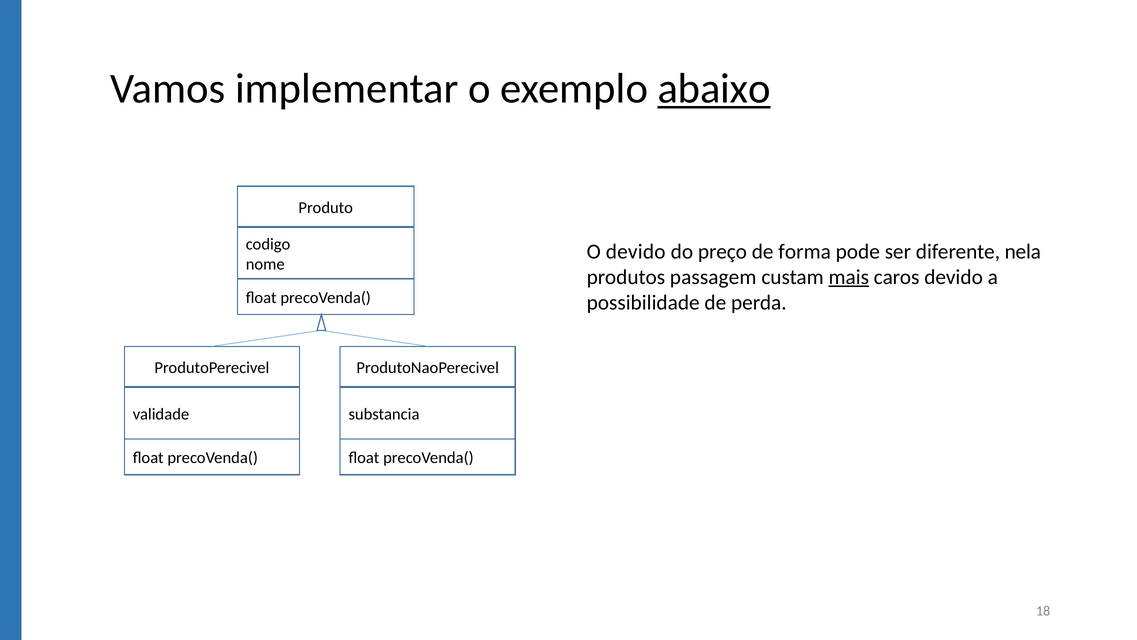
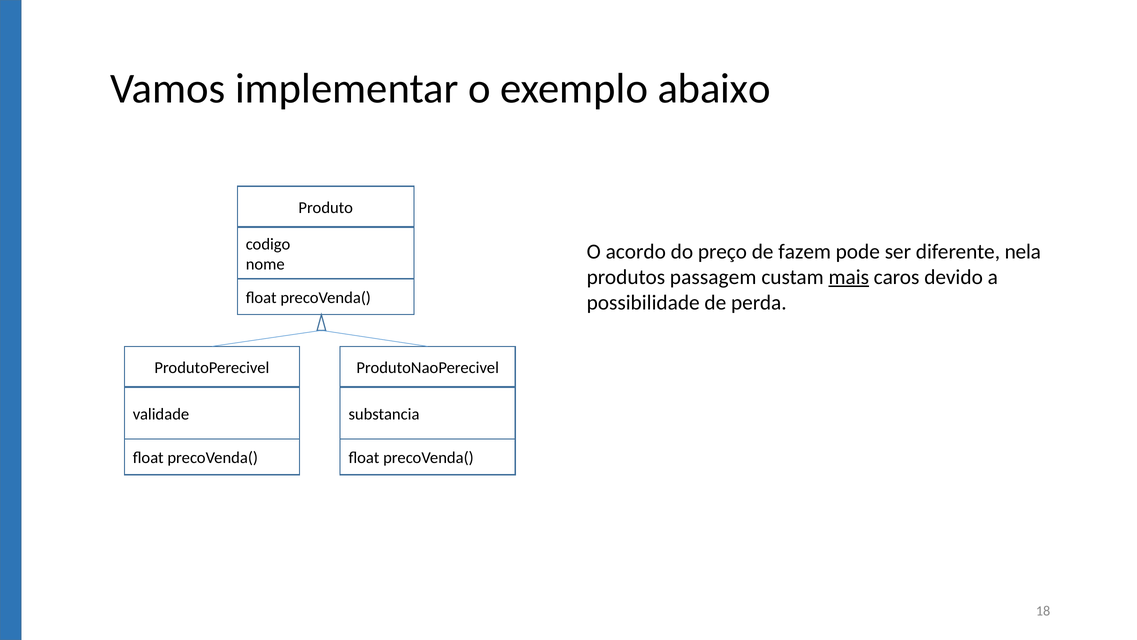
abaixo underline: present -> none (714, 89)
O devido: devido -> acordo (636, 251)
forma: forma -> fazem (805, 251)
